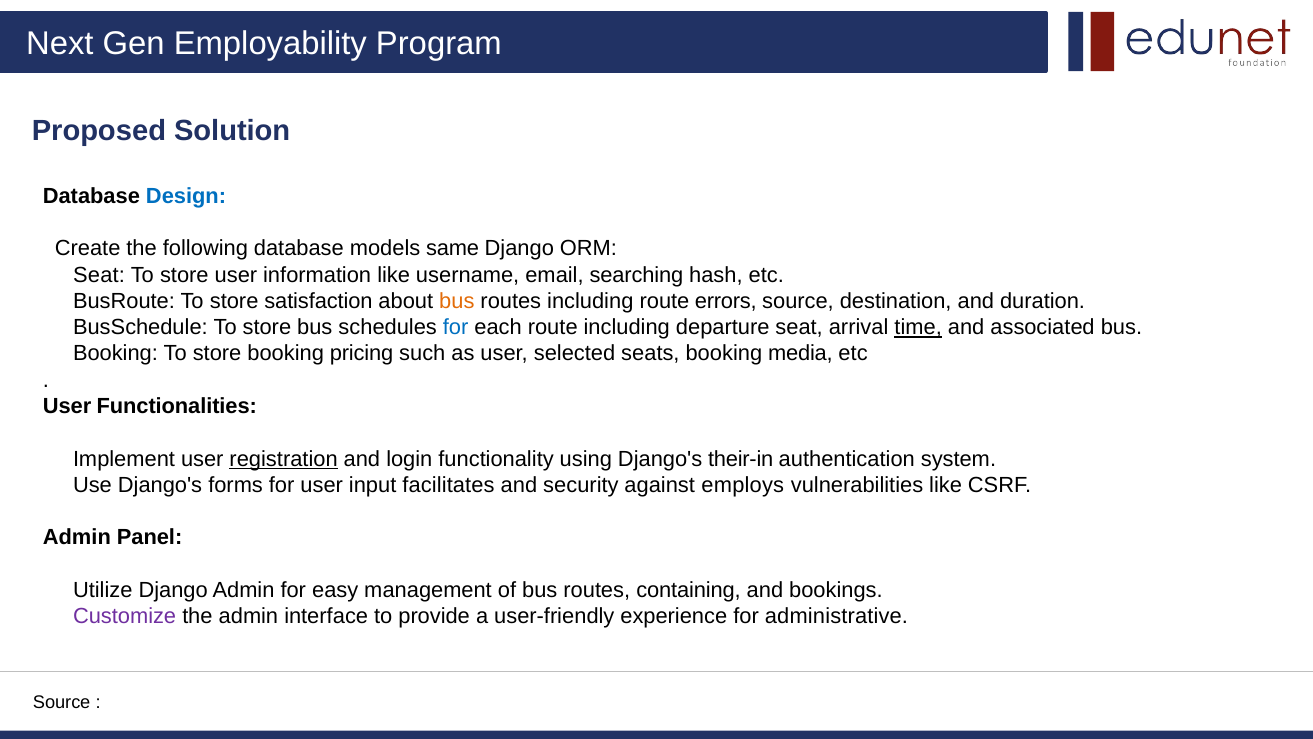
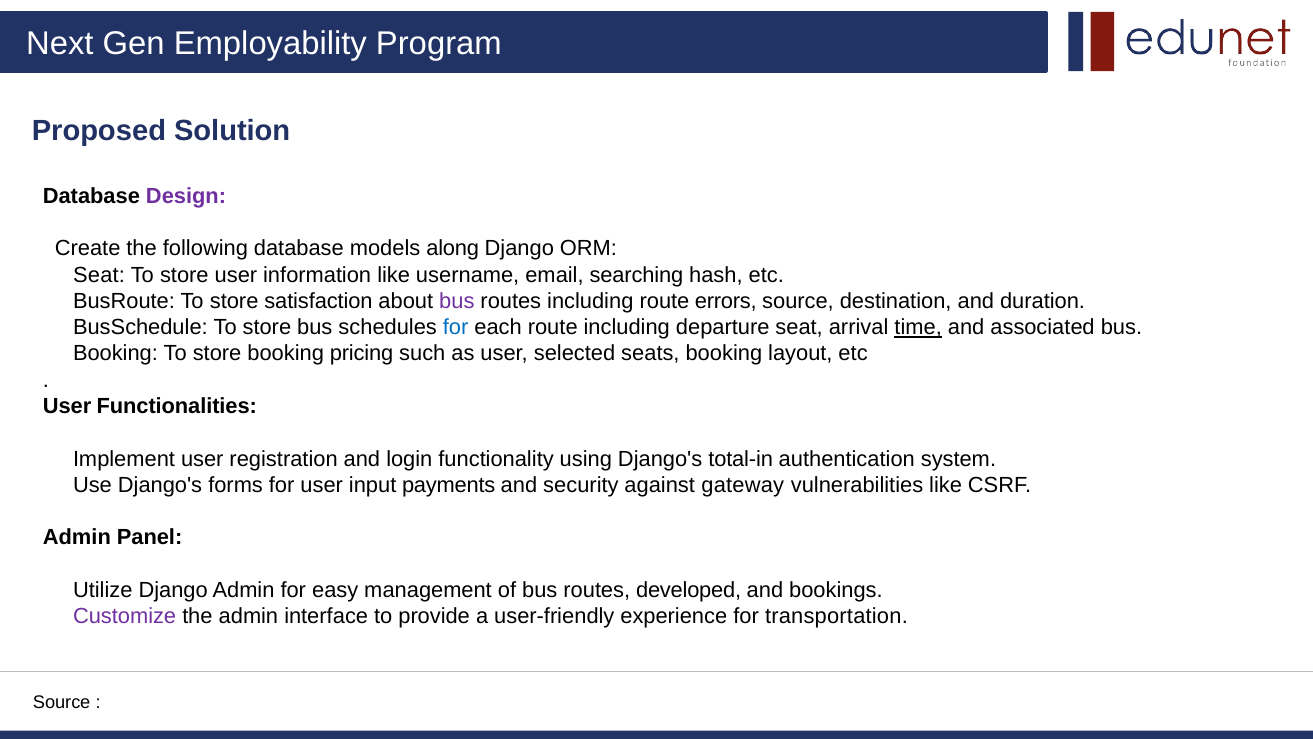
Design colour: blue -> purple (186, 196)
same: same -> along (453, 249)
bus colour: orange -> purple (457, 301)
media: media -> layout (800, 354)
registration underline: present -> none (284, 459)
their-in: their-in -> total-in (741, 459)
facilitates: facilitates -> payments (449, 485)
employs: employs -> gateway (743, 485)
containing: containing -> developed (689, 590)
administrative: administrative -> transportation (836, 616)
